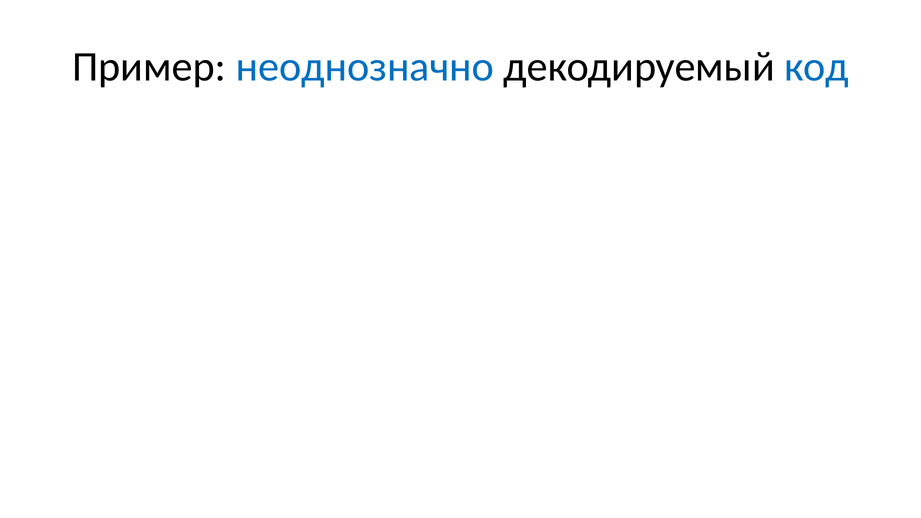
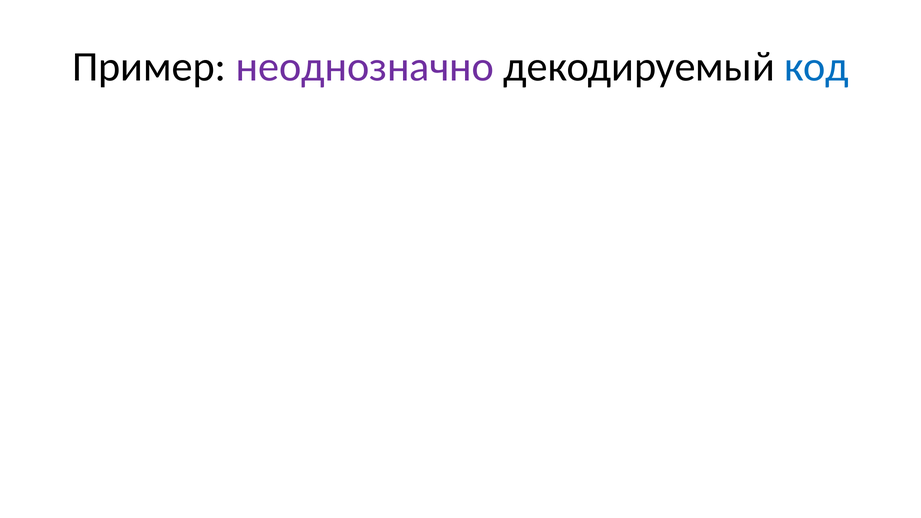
неоднозначно colour: blue -> purple (365, 67)
